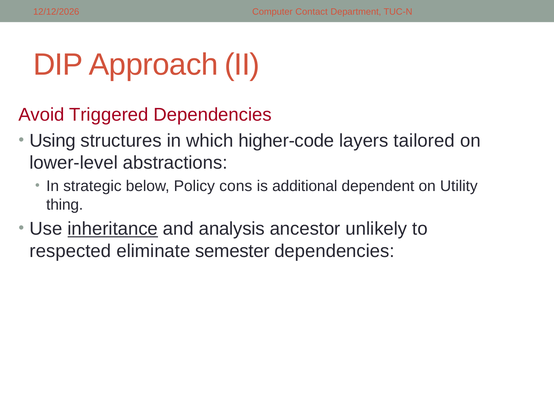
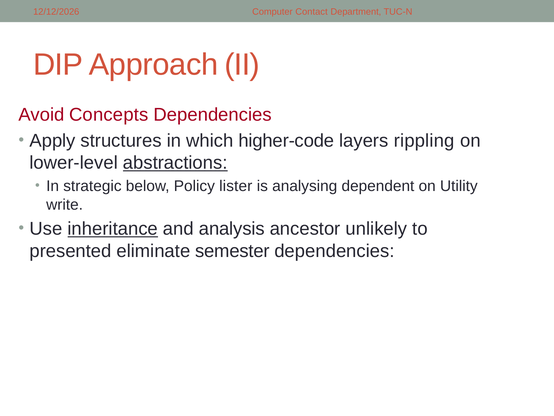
Triggered: Triggered -> Concepts (109, 115)
Using: Using -> Apply (53, 141)
tailored: tailored -> rippling (424, 141)
abstractions underline: none -> present (175, 163)
cons: cons -> lister (236, 186)
additional: additional -> analysing (305, 186)
thing: thing -> write (65, 204)
respected: respected -> presented (70, 251)
